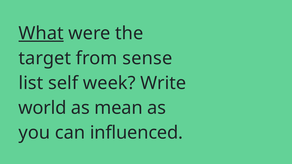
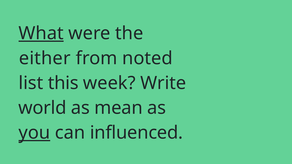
target: target -> either (45, 58)
sense: sense -> noted (147, 58)
self: self -> this (63, 83)
you underline: none -> present (34, 133)
